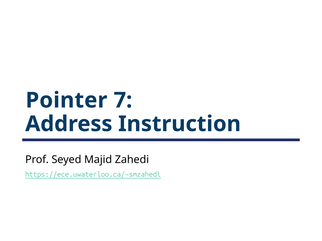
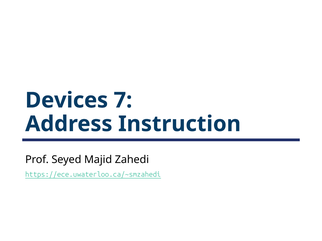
Pointer: Pointer -> Devices (67, 100)
